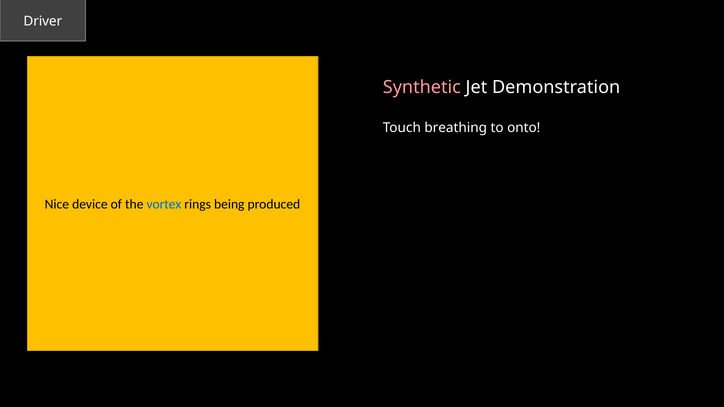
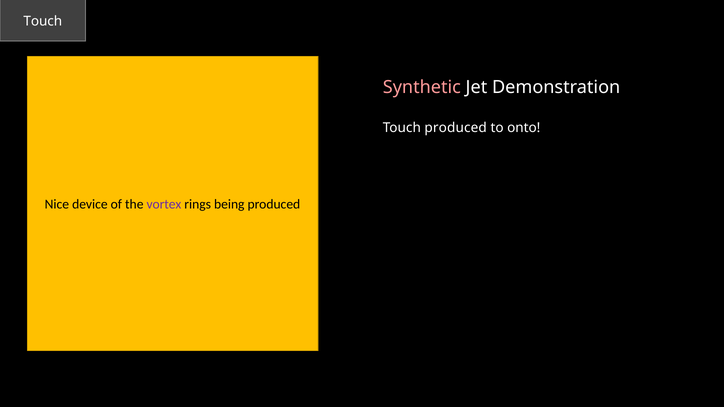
Driver: Driver -> Touch (43, 21)
Touch breathing: breathing -> produced (456, 128)
vortex colour: blue -> purple (164, 205)
